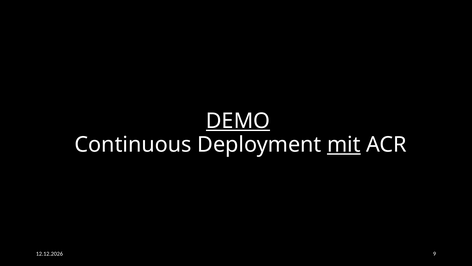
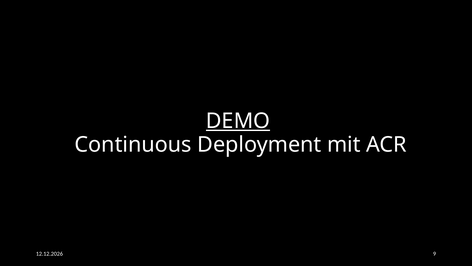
mit underline: present -> none (344, 144)
